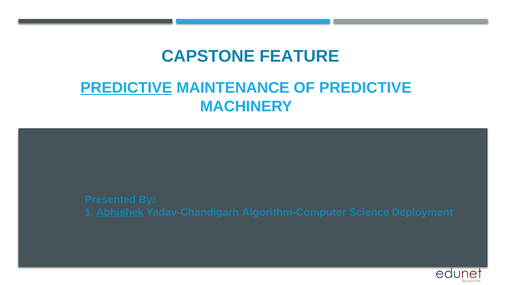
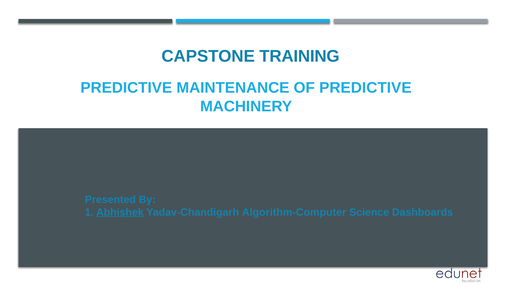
FEATURE: FEATURE -> TRAINING (299, 56)
PREDICTIVE underline: present -> none (126, 88)
Deployment: Deployment -> Dashboards (423, 212)
